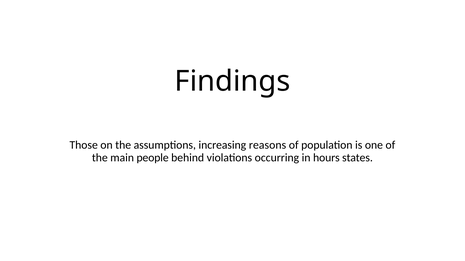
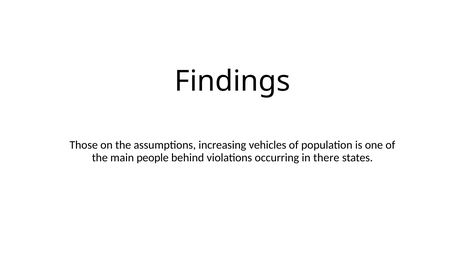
reasons: reasons -> vehicles (268, 145)
hours: hours -> there (326, 158)
